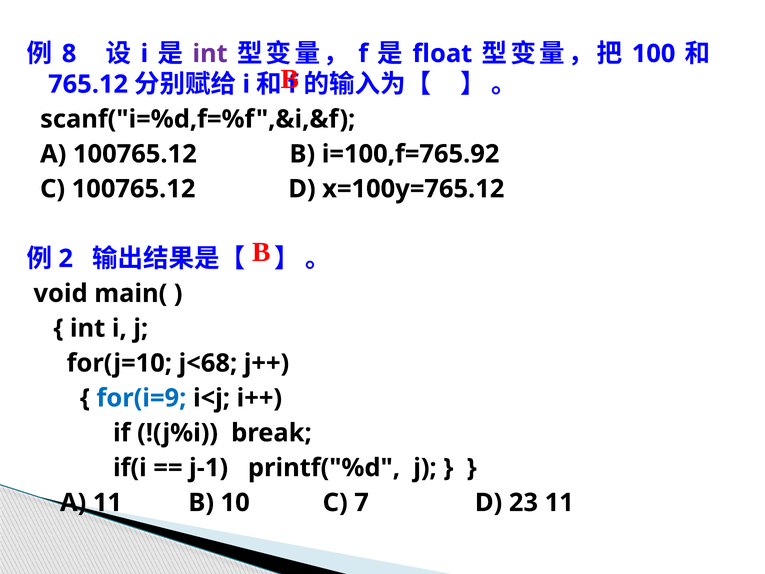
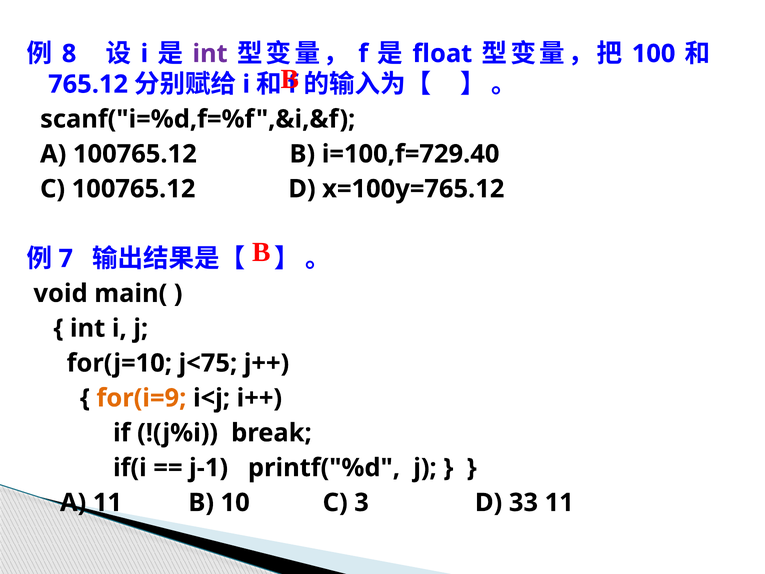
i=100,f=765.92: i=100,f=765.92 -> i=100,f=729.40 (411, 154)
2: 2 -> 7 (66, 258)
j<68: j<68 -> j<75 (208, 363)
for(i=9 colour: blue -> orange (141, 398)
7: 7 -> 3 (362, 502)
23: 23 -> 33 (523, 502)
